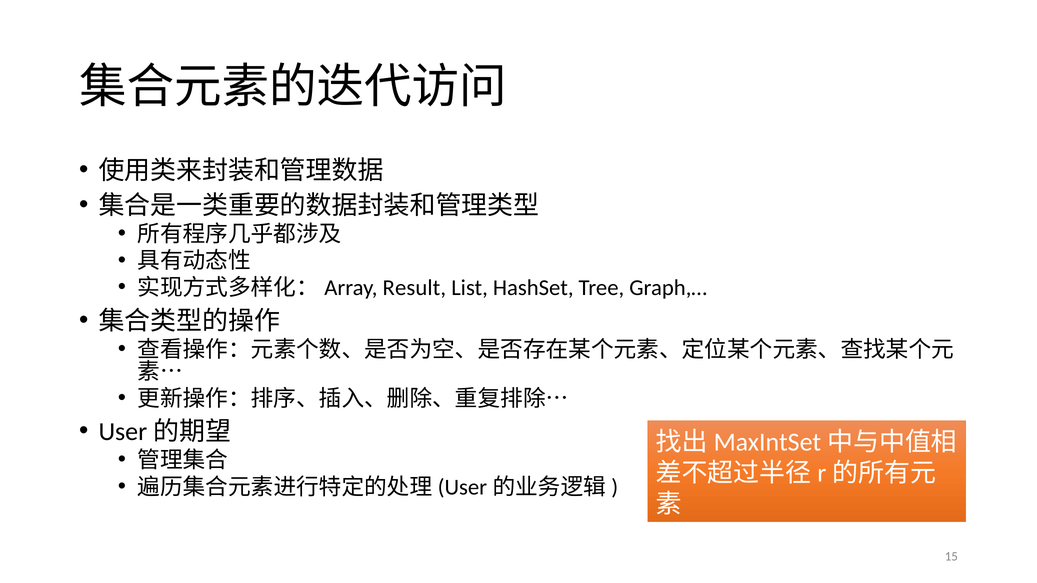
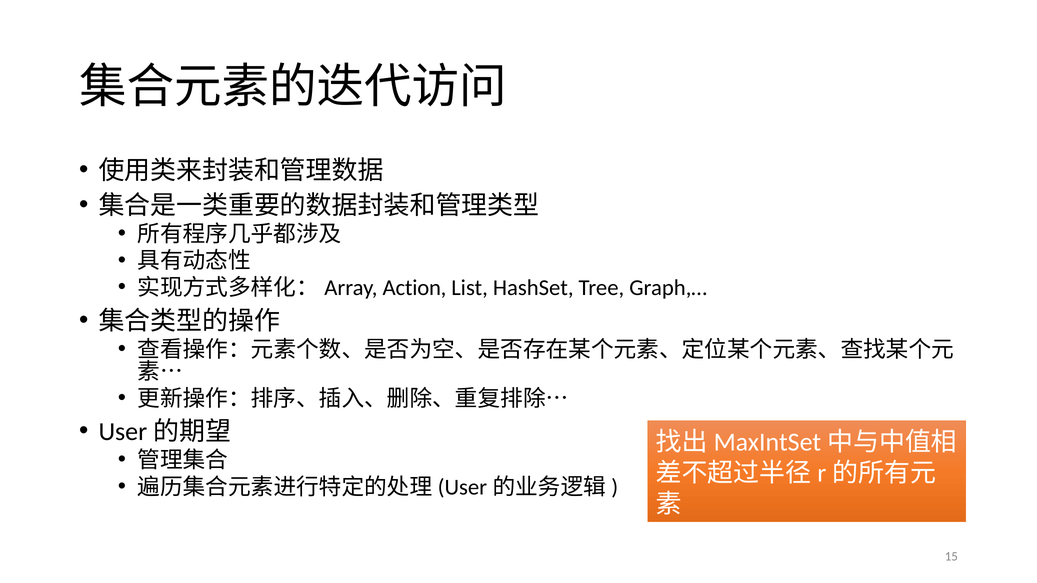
Result: Result -> Action (414, 288)
